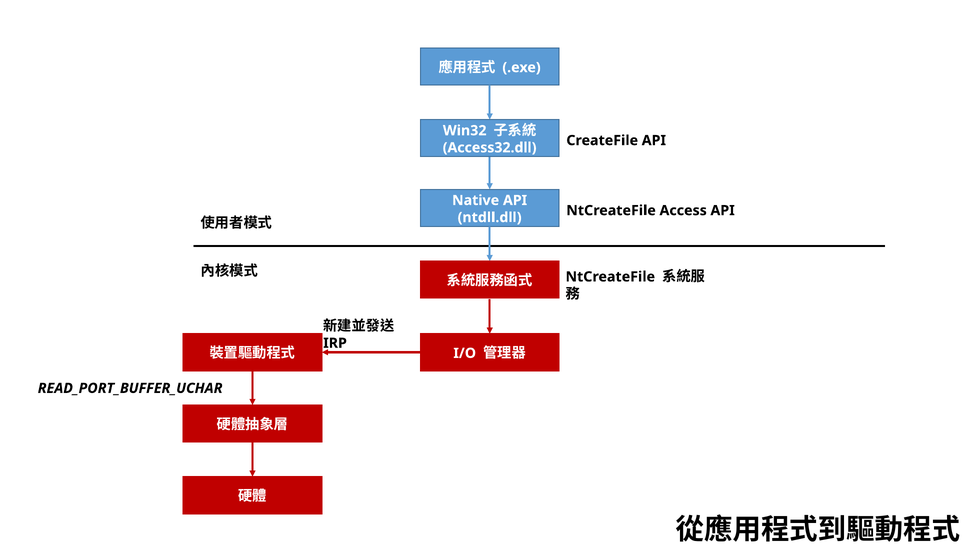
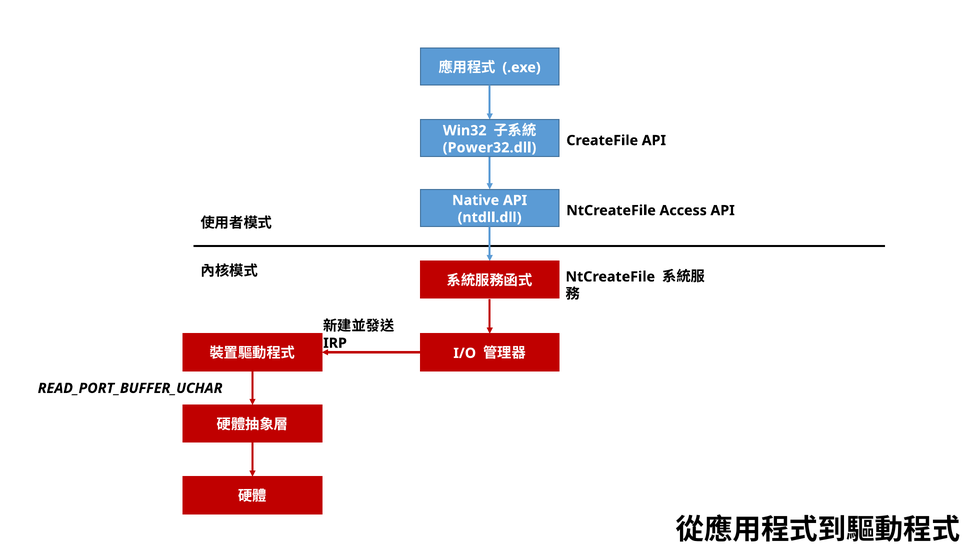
Access32.dll: Access32.dll -> Power32.dll (490, 148)
